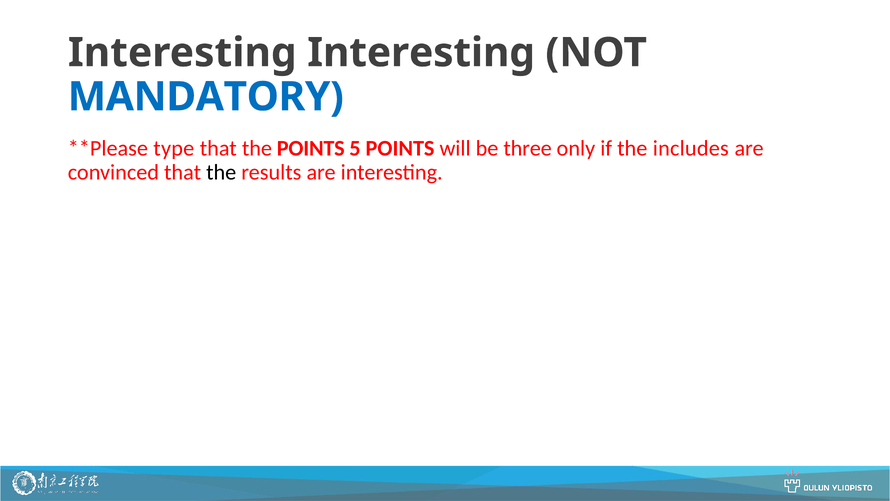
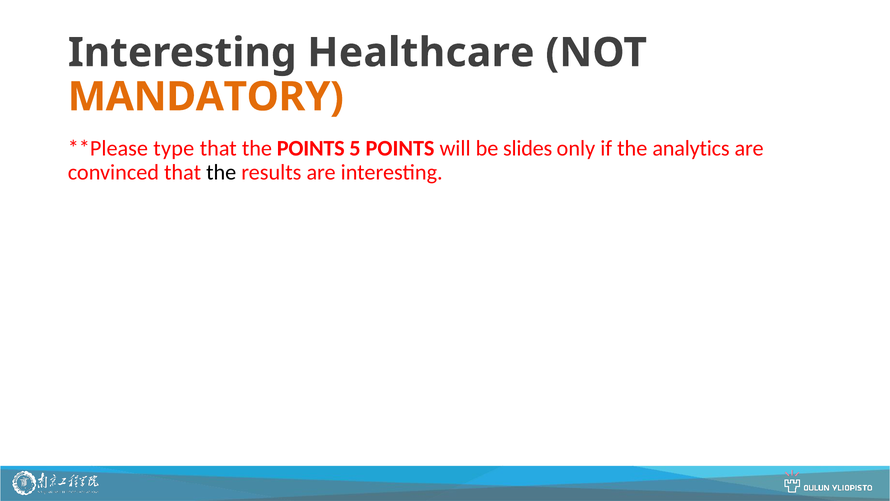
Interesting Interesting: Interesting -> Healthcare (421, 53)
MANDATORY colour: blue -> orange (206, 97)
three: three -> slides (528, 148)
includes: includes -> analytics (691, 148)
